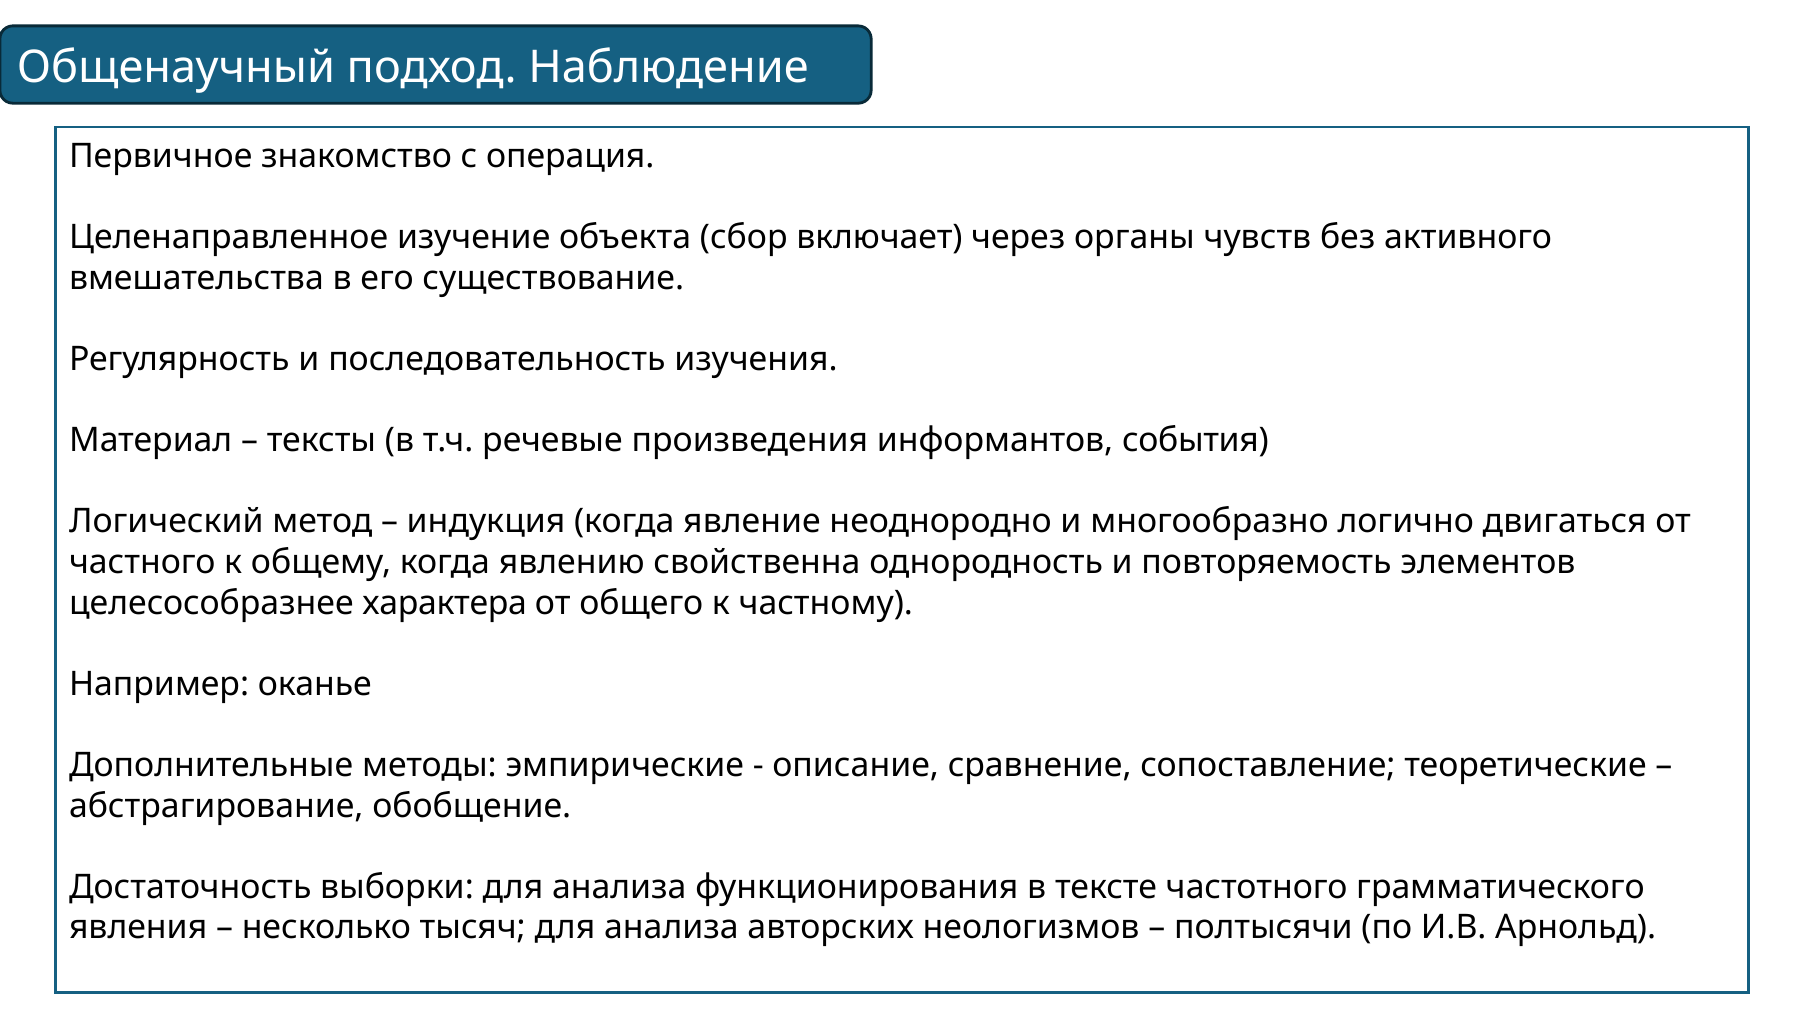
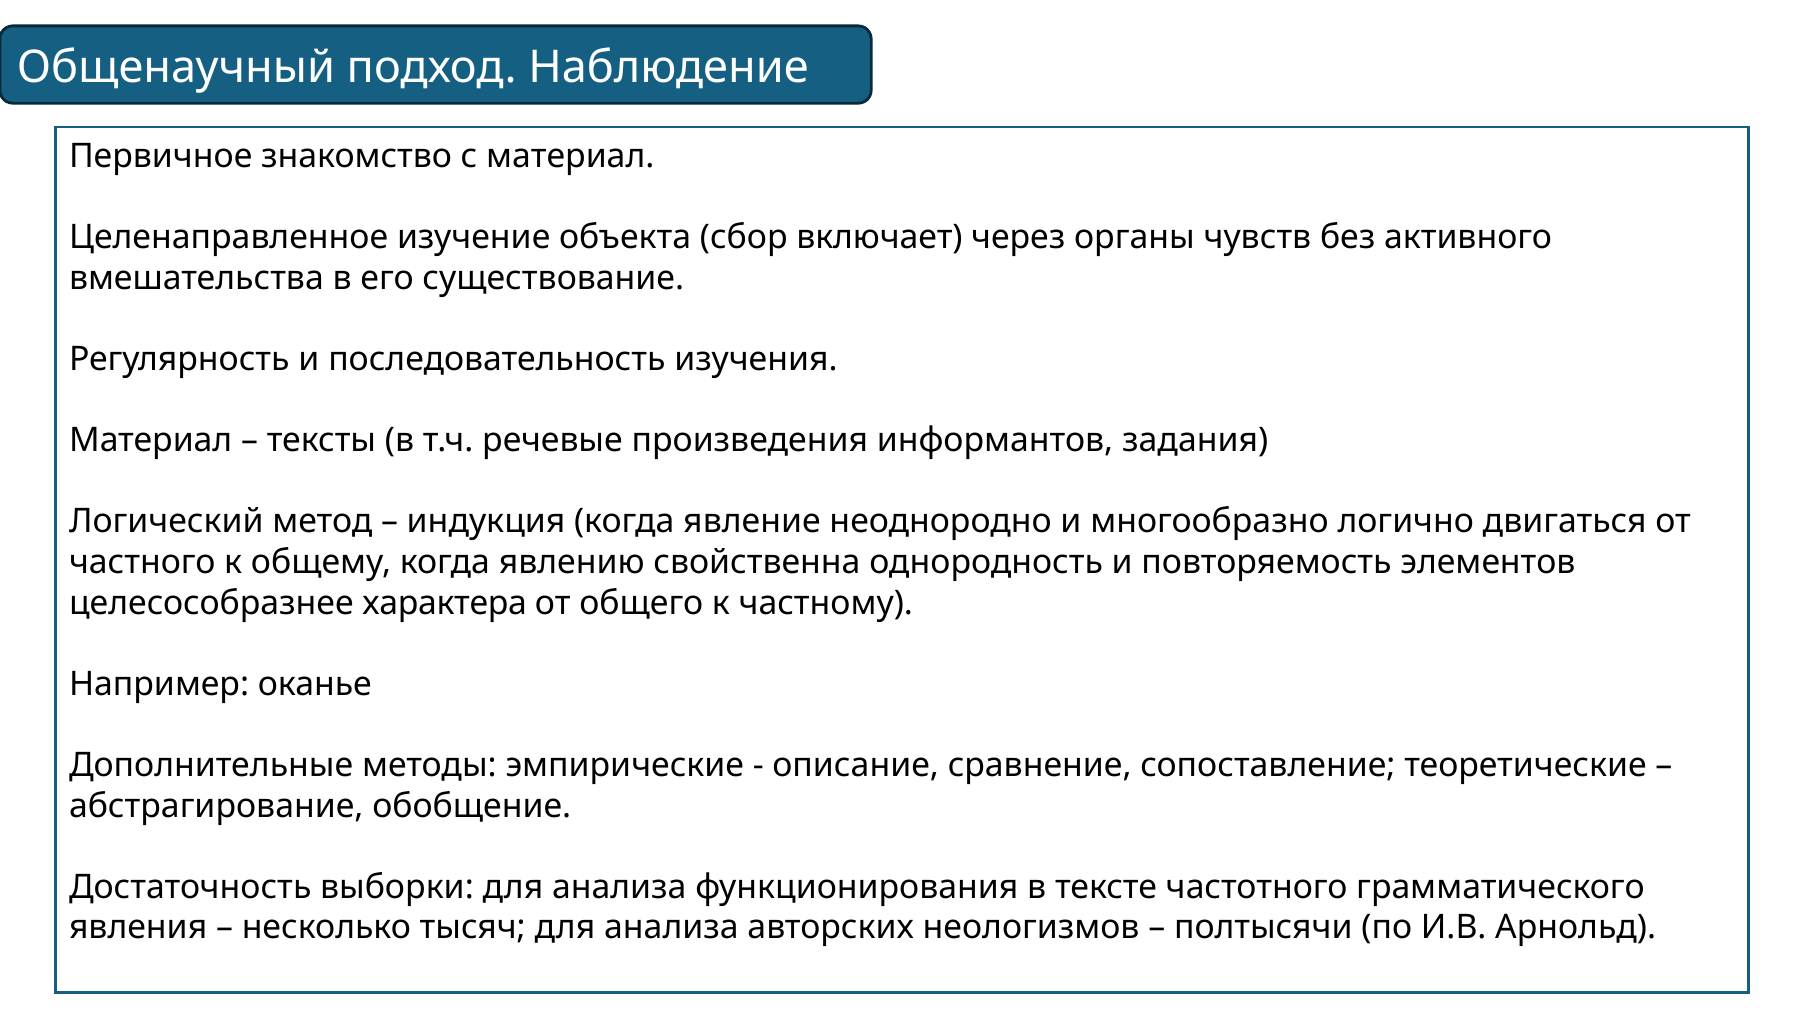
с операция: операция -> материал (570, 156)
события: события -> задания (1195, 440)
